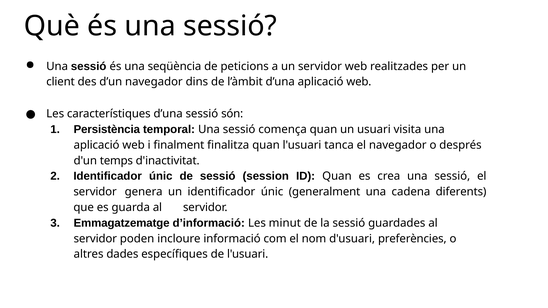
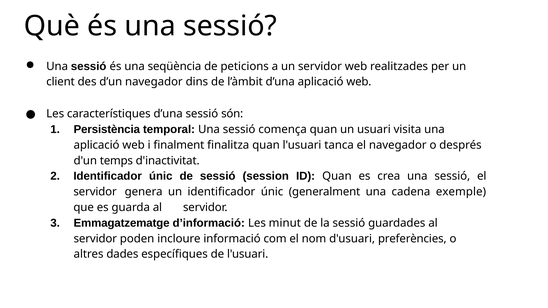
diferents: diferents -> exemple (461, 192)
